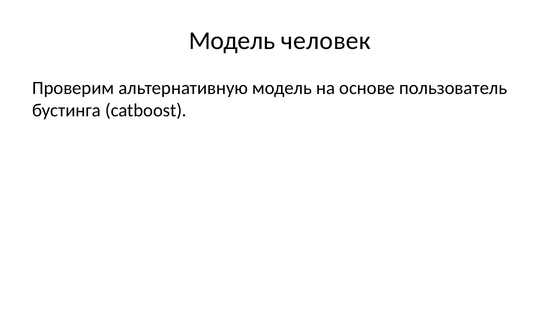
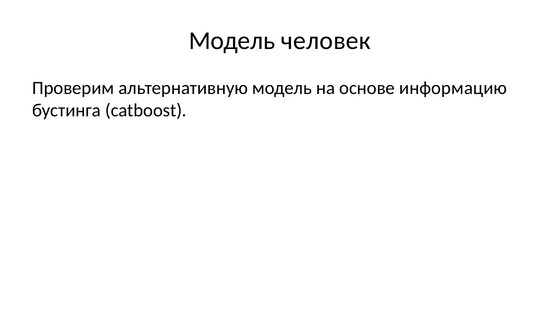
пользователь: пользователь -> информацию (453, 88)
